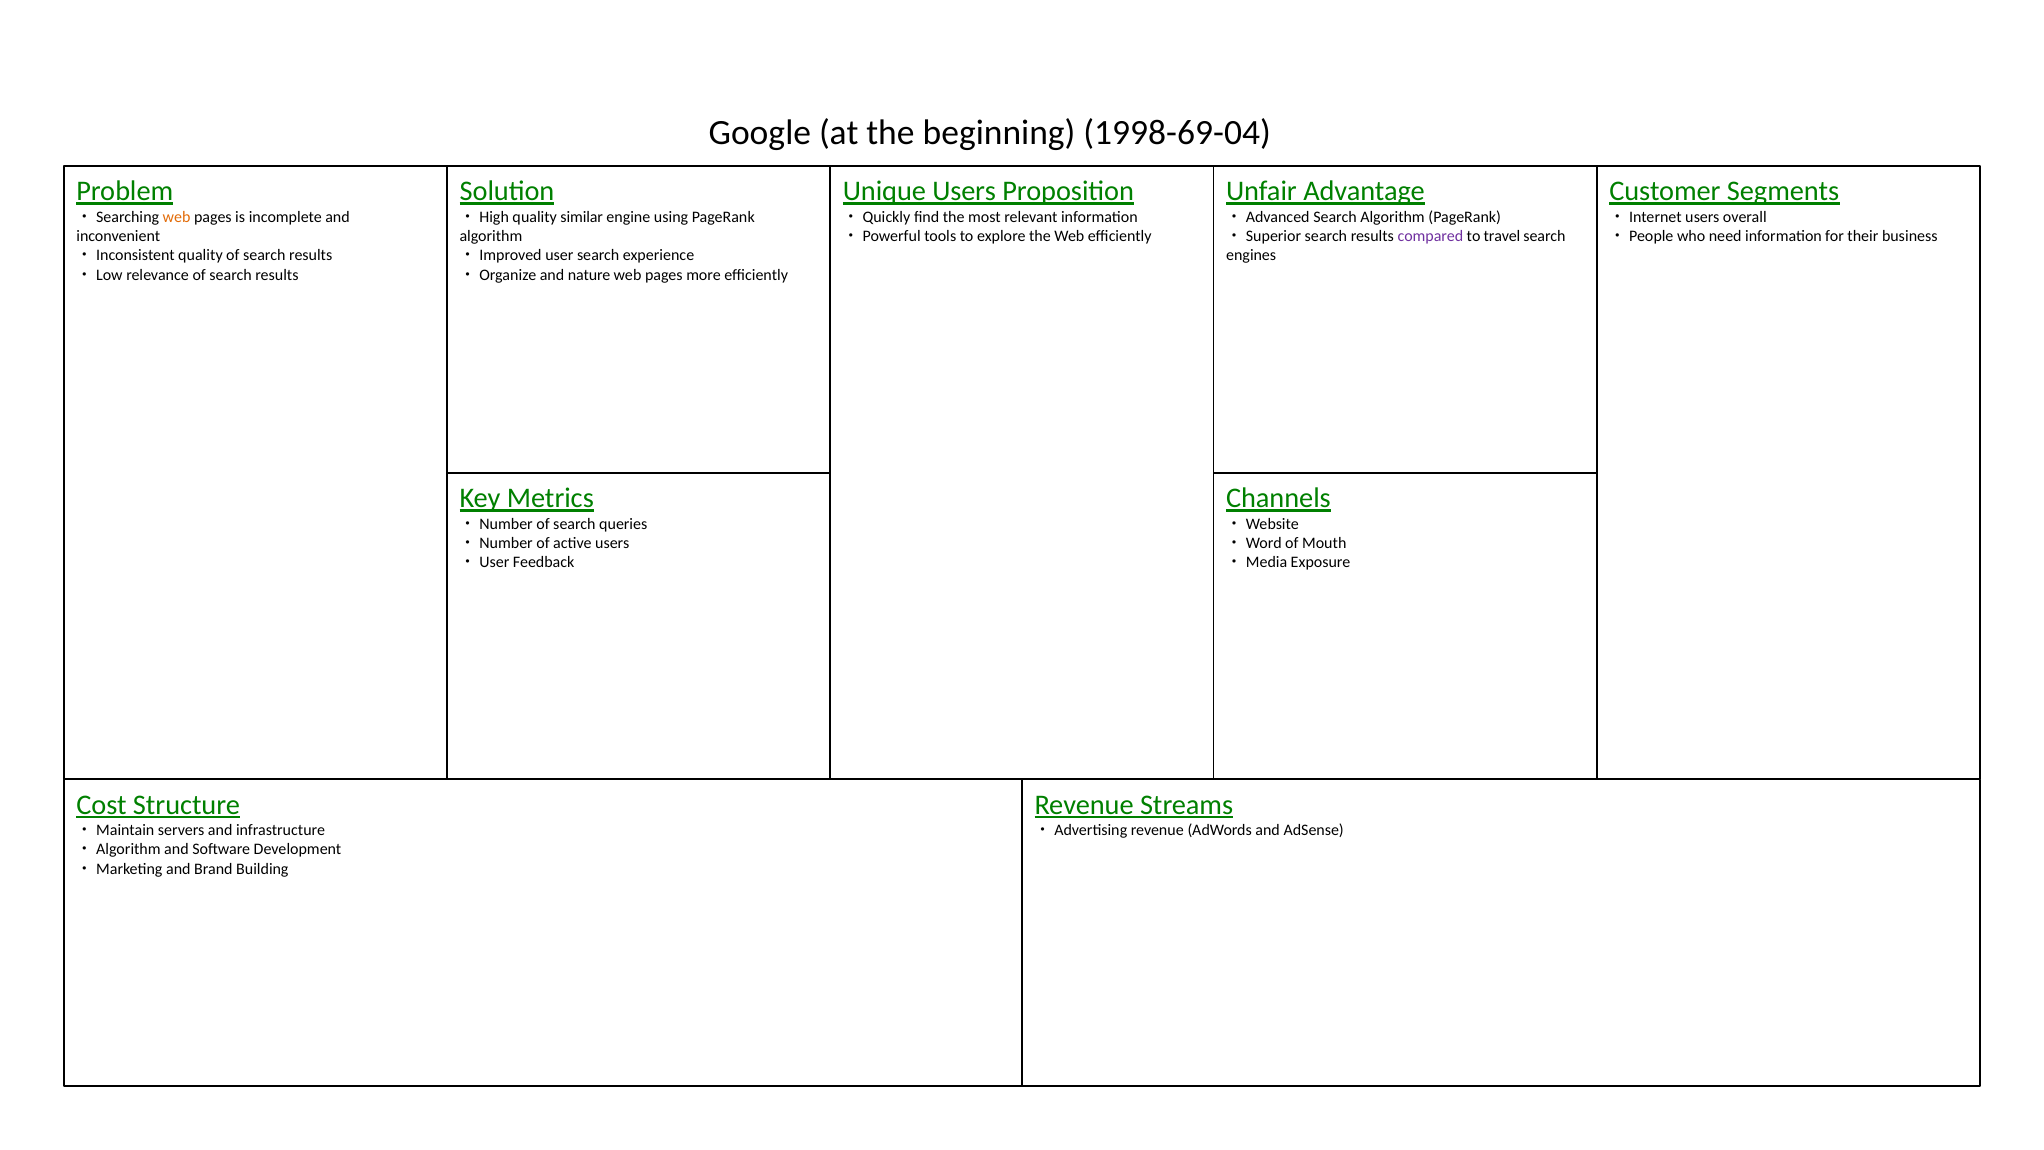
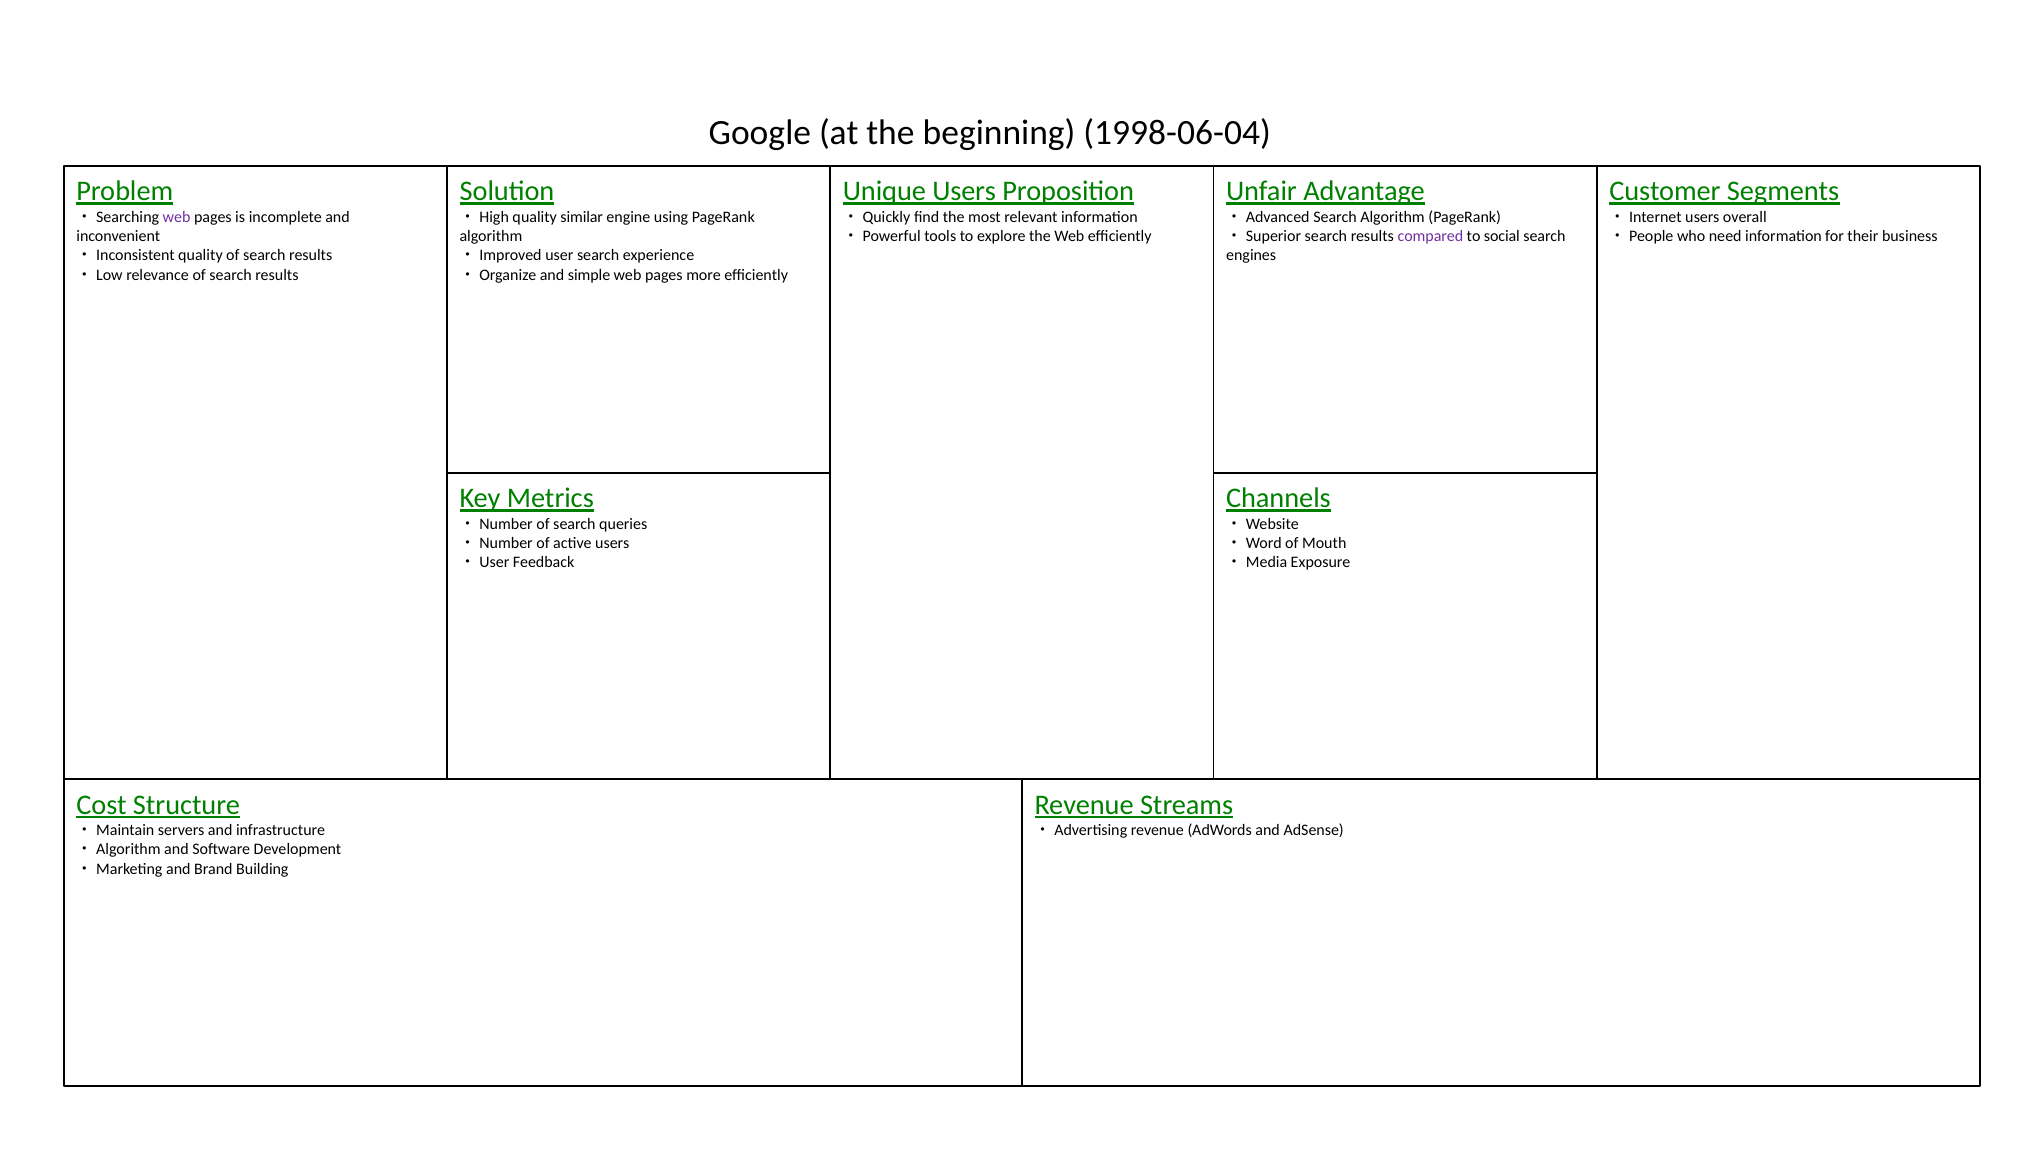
1998-69-04: 1998-69-04 -> 1998-06-04 (1177, 132)
web colour: orange -> purple (177, 217)
travel: travel -> social (1502, 236)
nature: nature -> simple (589, 275)
